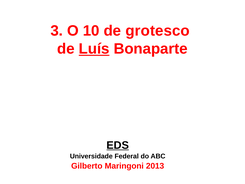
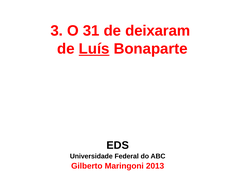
10: 10 -> 31 (91, 31)
grotesco: grotesco -> deixaram (158, 31)
EDS underline: present -> none (118, 145)
